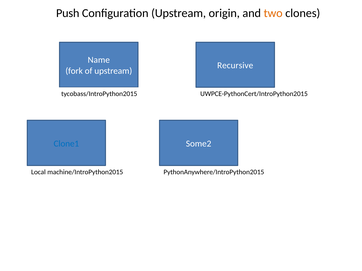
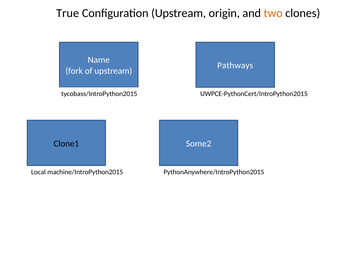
Push: Push -> True (68, 13)
Recursive: Recursive -> Pathways (235, 65)
Clone1 colour: blue -> black (66, 144)
